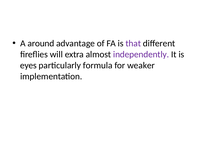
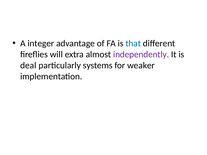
around: around -> integer (41, 43)
that colour: purple -> blue (133, 43)
eyes: eyes -> deal (28, 66)
formula: formula -> systems (98, 66)
